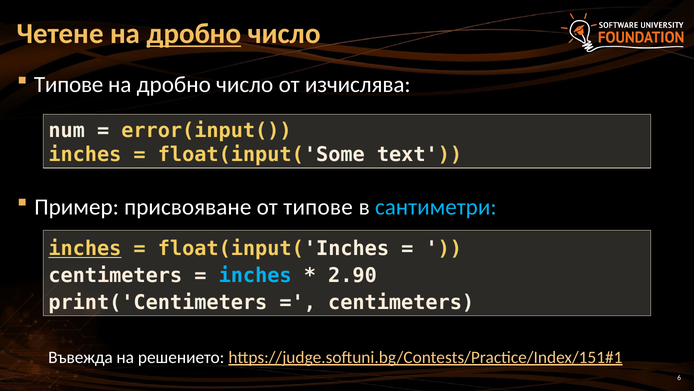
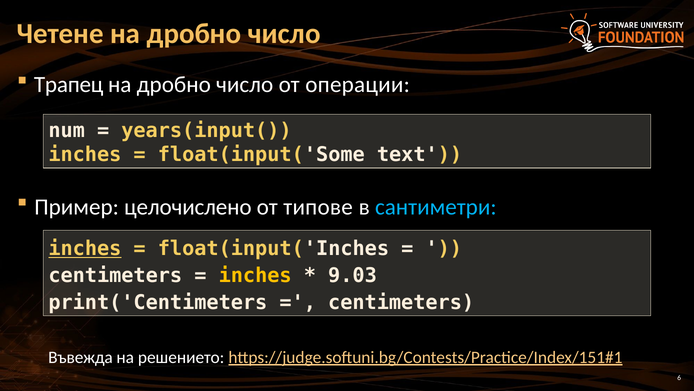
дробно underline: present -> none (194, 34)
Типове: Типове -> Трапец (69, 84)
изчислява: изчислява -> операции (358, 84)
error(input(: error(input( -> years(input( (206, 130)
присвояване: присвояване -> целочислено (188, 207)
inches colour: light blue -> yellow (255, 275)
2.90: 2.90 -> 9.03 (352, 275)
